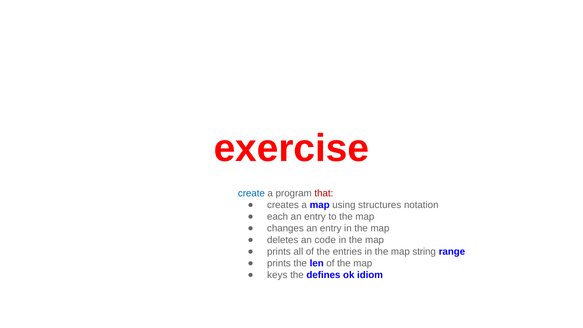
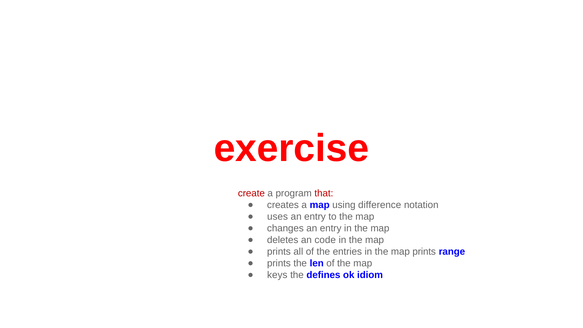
create colour: blue -> red (251, 193)
structures: structures -> difference (380, 205)
each: each -> uses (278, 217)
map string: string -> prints (424, 252)
